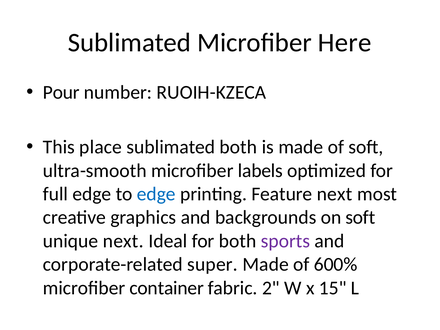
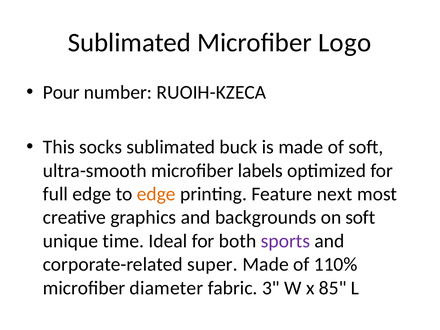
Here: Here -> Logo (345, 43)
place: place -> socks (101, 147)
sublimated both: both -> buck (238, 147)
edge colour: blue -> orange (156, 194)
unique next: next -> time (123, 241)
600%: 600% -> 110% (336, 264)
container: container -> diameter (166, 288)
fabric 2: 2 -> 3 (271, 288)
15: 15 -> 85 (333, 288)
